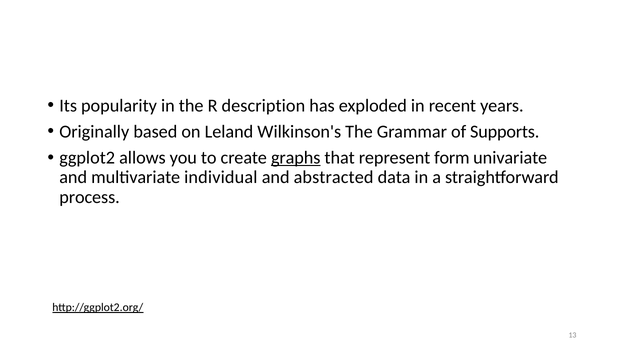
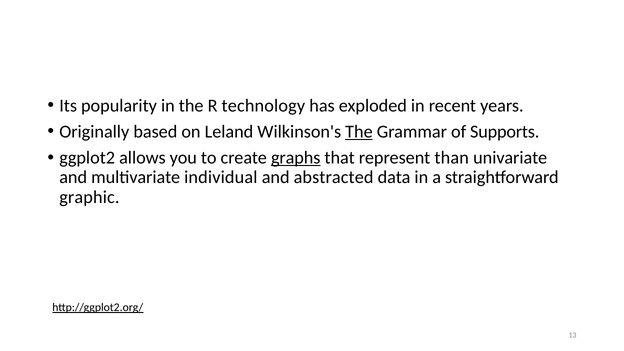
description: description -> technology (263, 106)
The underline: none -> present (359, 132)
form: form -> than (452, 158)
process: process -> graphic (89, 197)
